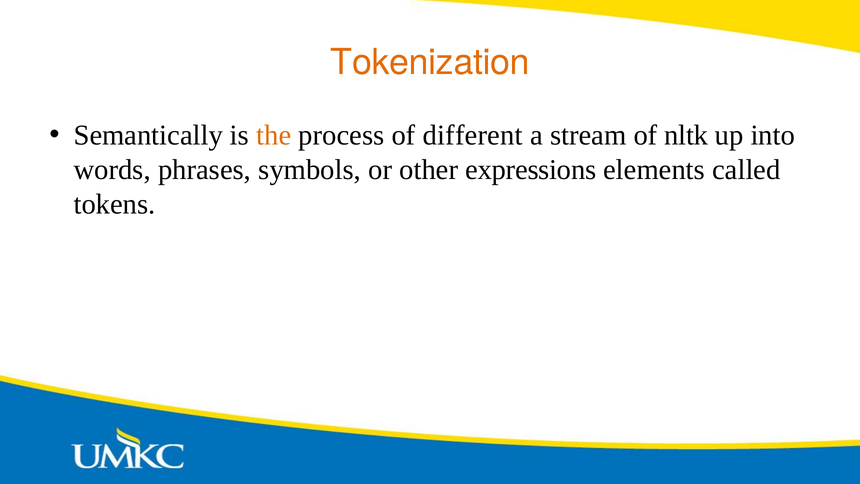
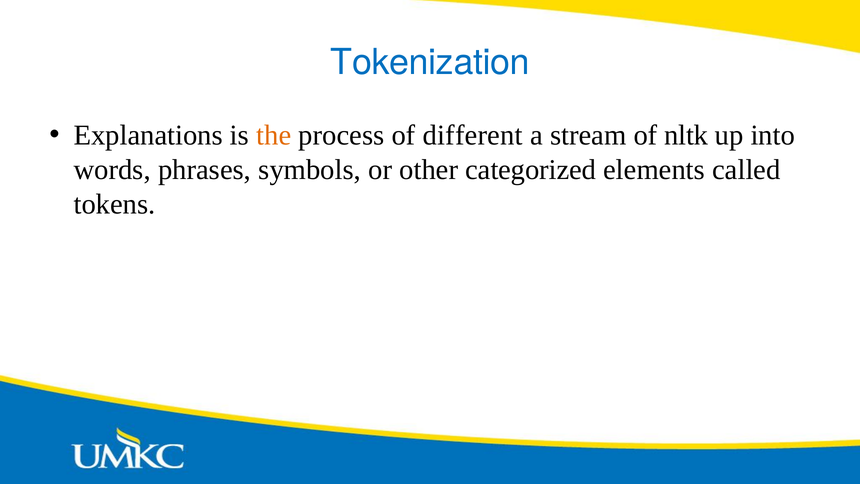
Tokenization colour: orange -> blue (430, 62)
Semantically: Semantically -> Explanations (148, 135)
expressions: expressions -> categorized (531, 170)
